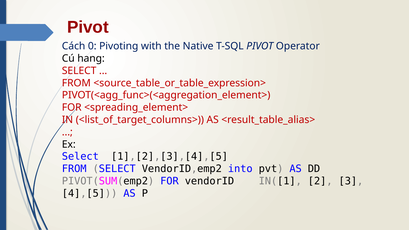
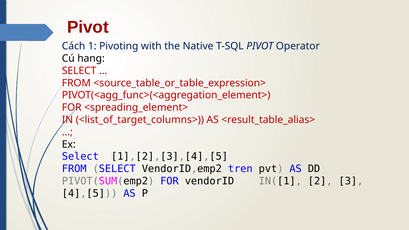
0: 0 -> 1 (92, 46)
into: into -> tren (240, 169)
